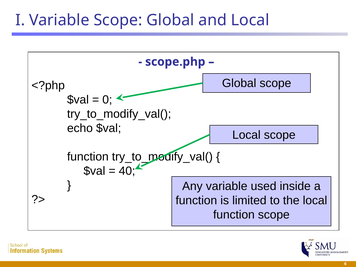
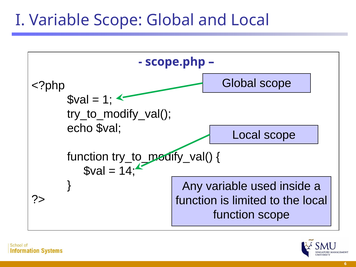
0: 0 -> 1 (107, 100)
40: 40 -> 14 (127, 171)
